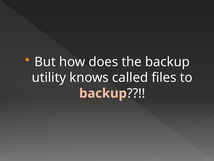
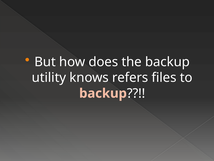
called: called -> refers (130, 77)
